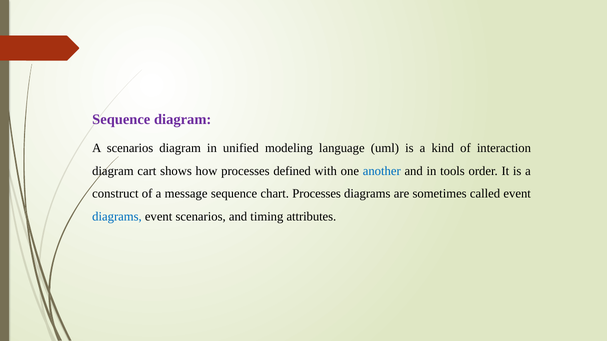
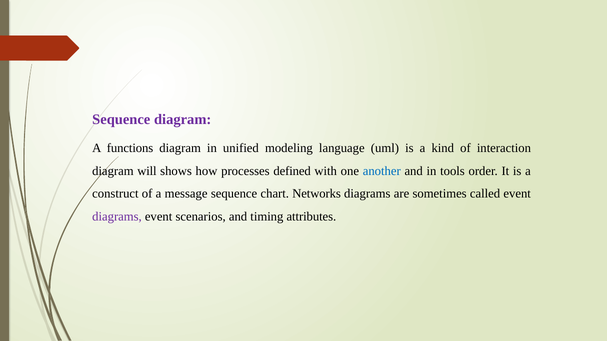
A scenarios: scenarios -> functions (130, 148)
cart: cart -> will (147, 171)
chart Processes: Processes -> Networks (317, 194)
diagrams colour: blue -> purple (117, 217)
